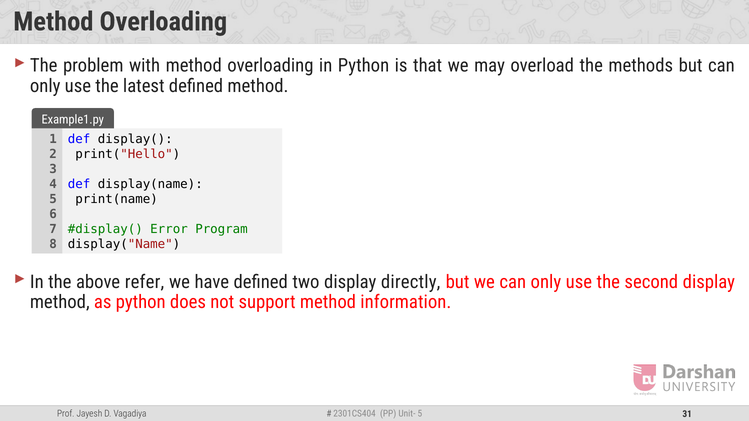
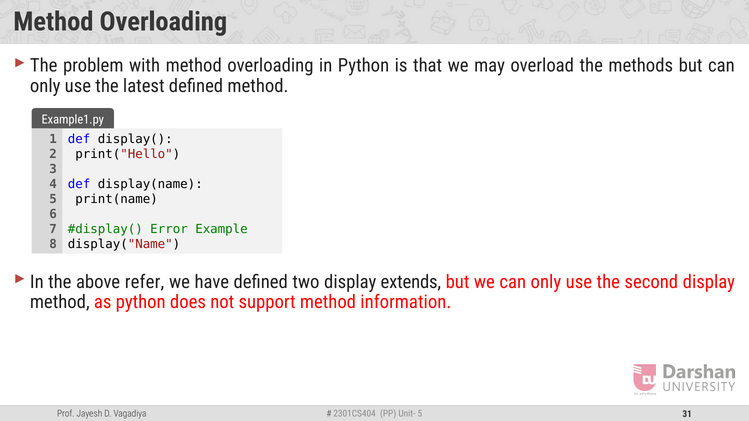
Program: Program -> Example (221, 229)
directly: directly -> extends (411, 282)
